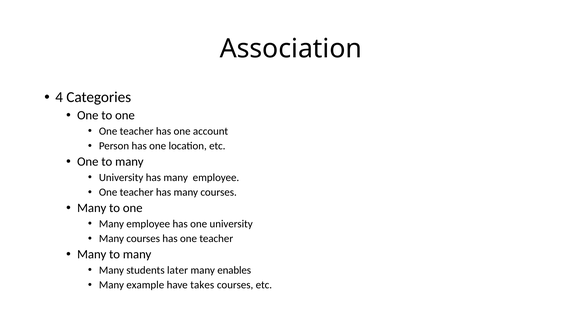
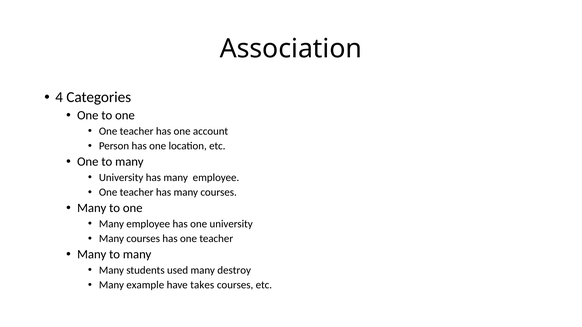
later: later -> used (178, 271)
enables: enables -> destroy (234, 271)
